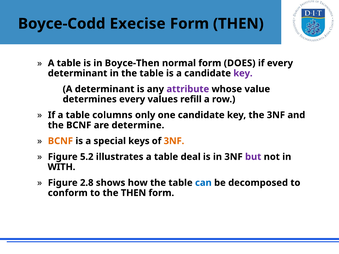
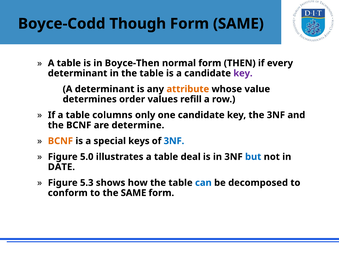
Execise: Execise -> Though (138, 24)
Form THEN: THEN -> SAME (238, 24)
DOES: DOES -> THEN (240, 63)
attribute colour: purple -> orange (188, 89)
determines every: every -> order (132, 99)
3NF colour: orange -> blue (174, 141)
5.2: 5.2 -> 5.0 (87, 157)
but colour: purple -> blue (253, 157)
WITH: WITH -> DATE (61, 167)
2.8: 2.8 -> 5.3 (87, 183)
the THEN: THEN -> SAME (134, 193)
